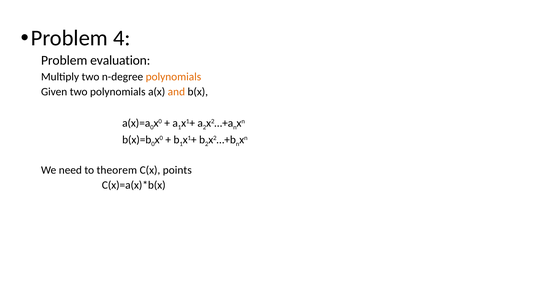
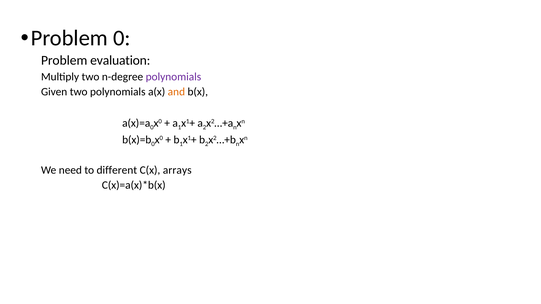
Problem 4: 4 -> 0 (122, 38)
polynomials colour: orange -> purple (173, 77)
theorem: theorem -> different (117, 170)
points: points -> arrays (177, 170)
